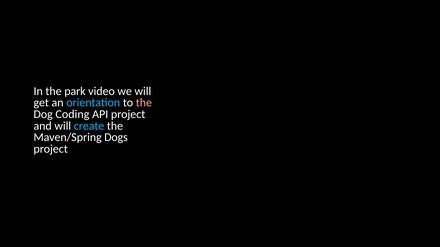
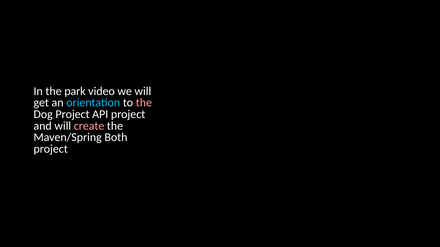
Dog Coding: Coding -> Project (73, 114)
create colour: light blue -> pink (89, 126)
Dogs: Dogs -> Both (116, 138)
